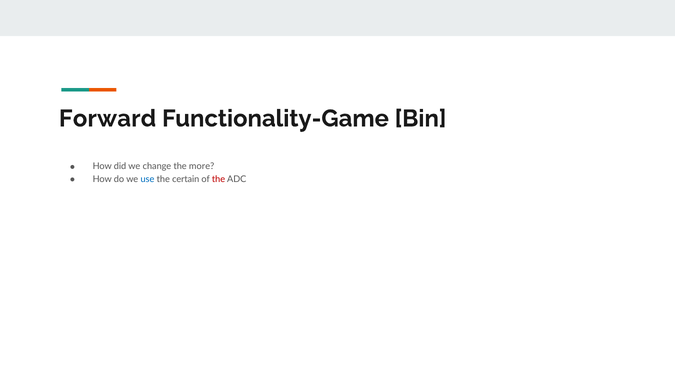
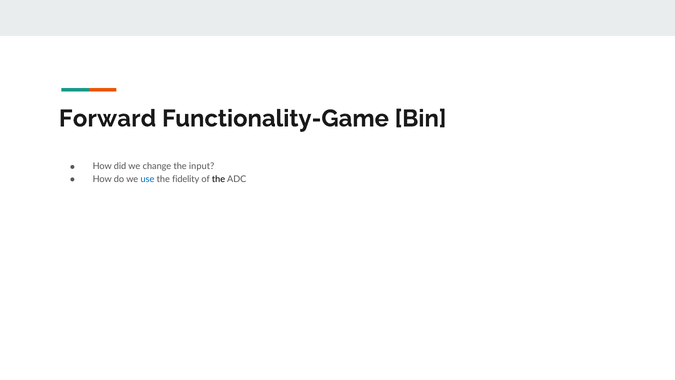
more: more -> input (202, 166)
certain: certain -> fidelity (186, 179)
the colour: red -> black (219, 179)
